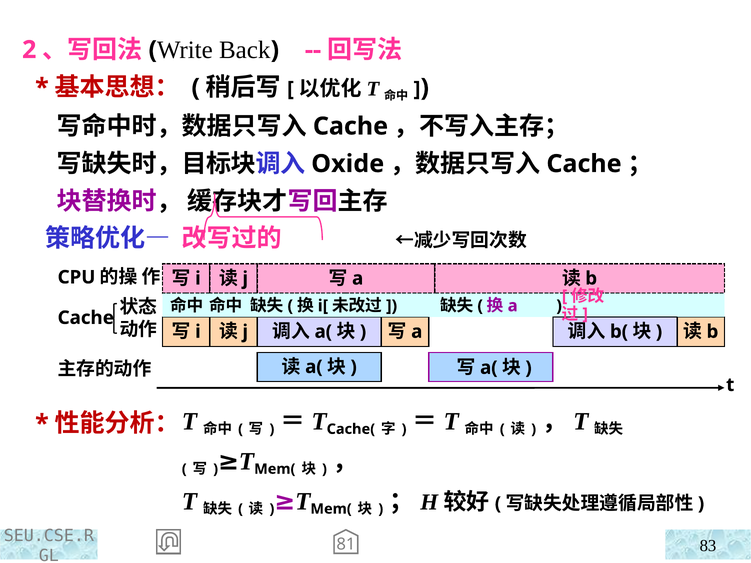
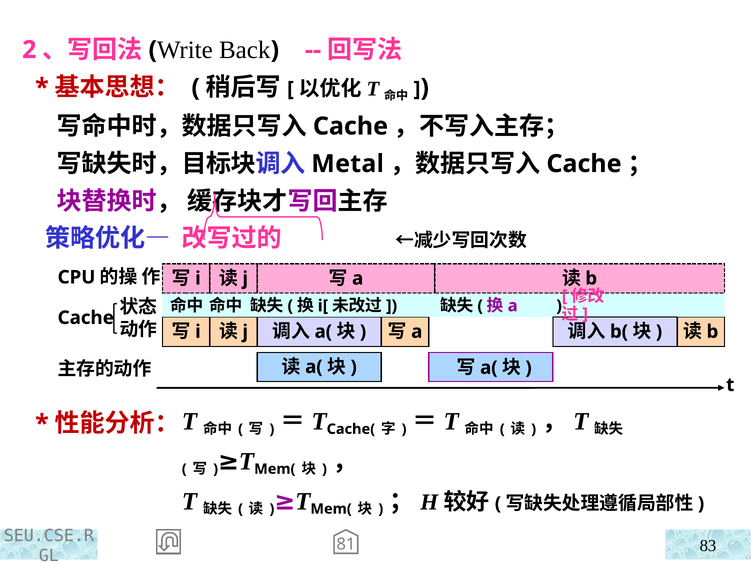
Oxide: Oxide -> Metal (348, 164)
